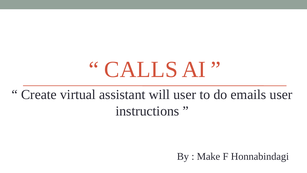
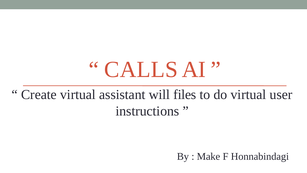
will user: user -> files (185, 94)
do emails: emails -> virtual (248, 94)
